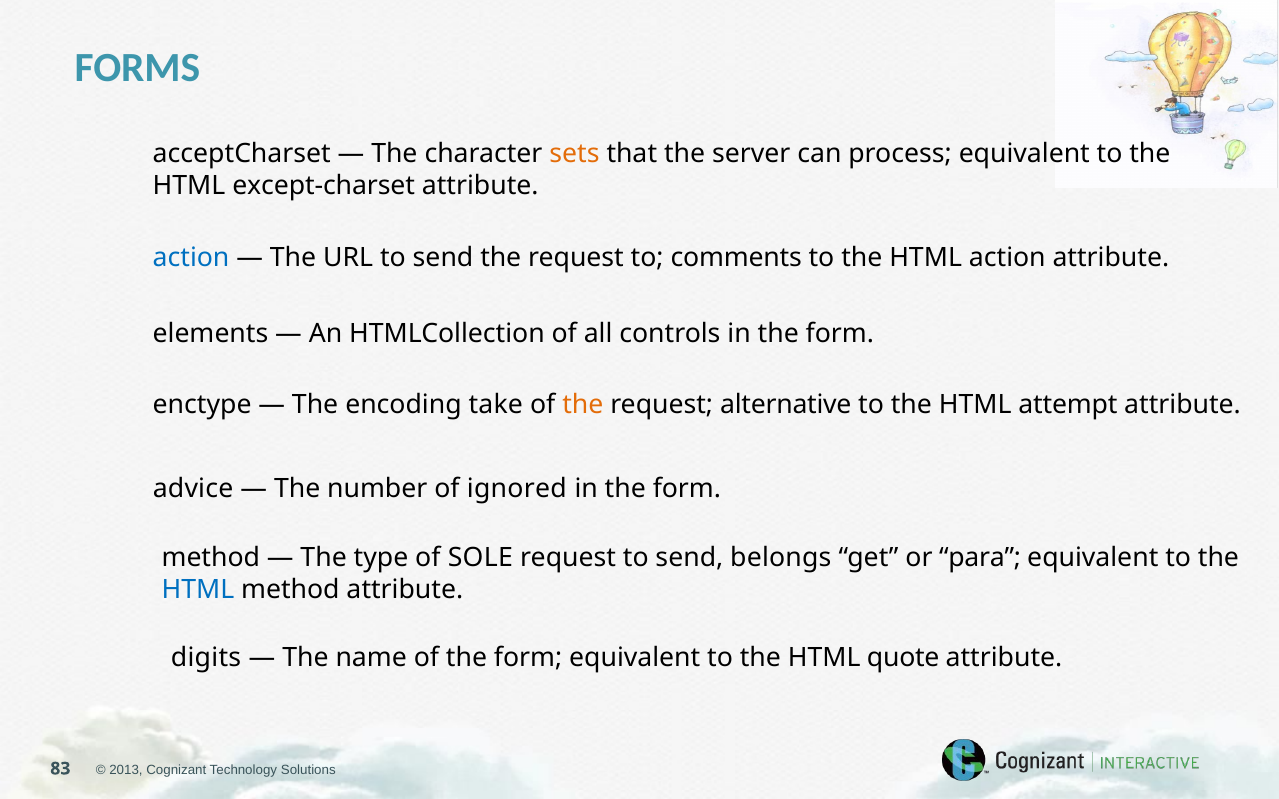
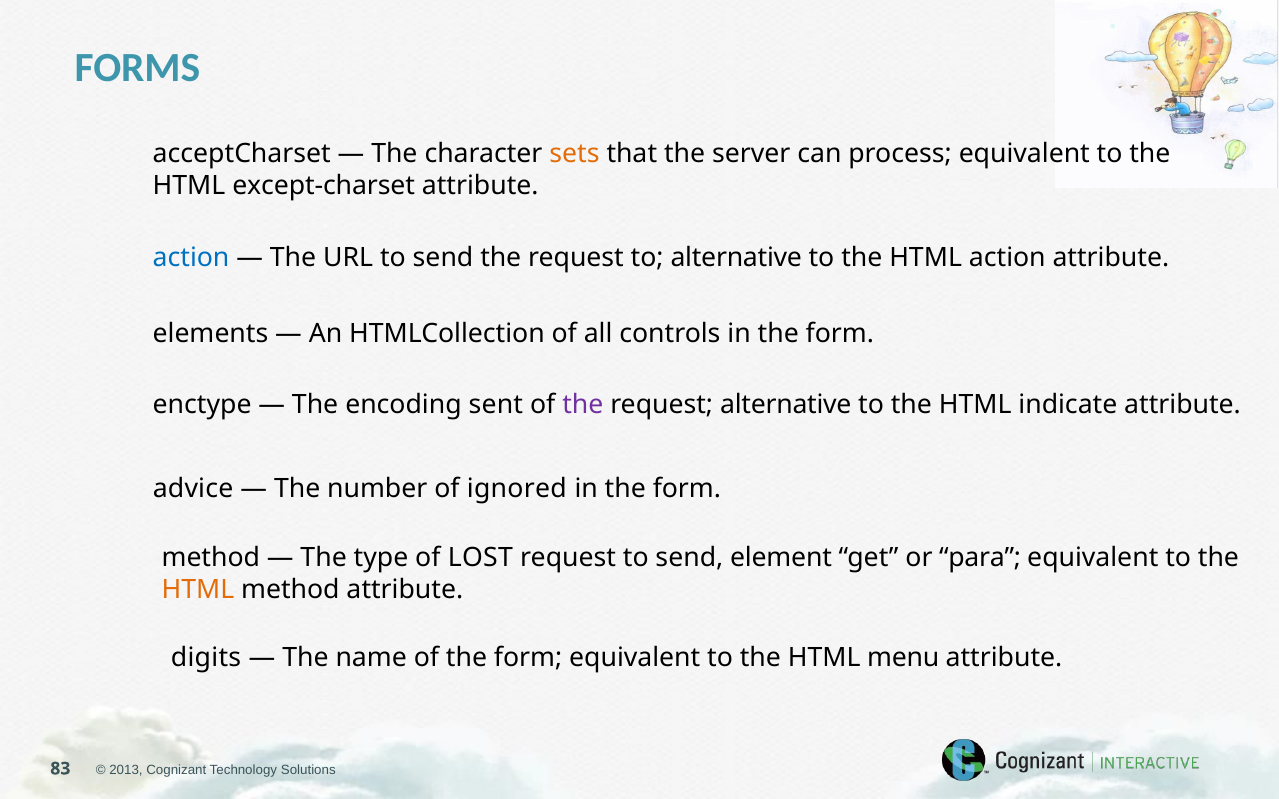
to comments: comments -> alternative (736, 258)
take: take -> sent (496, 405)
the colour: orange -> purple (583, 405)
attempt: attempt -> indicate (1068, 405)
SOLE: SOLE -> LOST (480, 558)
belongs: belongs -> element (781, 558)
HTML colour: blue -> orange (198, 590)
quote: quote -> menu (903, 658)
